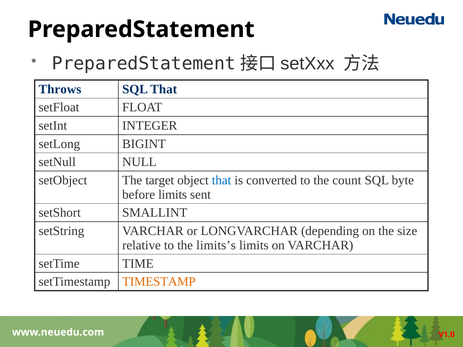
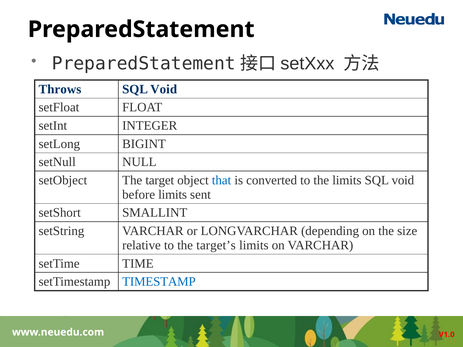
That: That -> Void (164, 89)
the count: count -> limits (347, 180)
byte: byte -> void (403, 180)
limits’s: limits’s -> target’s (216, 245)
TIMESTAMP colour: orange -> blue (159, 282)
